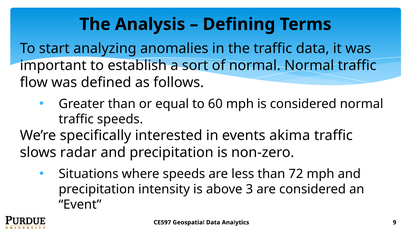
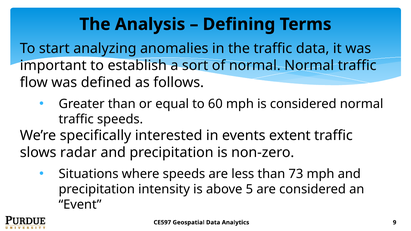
akima: akima -> extent (290, 136)
72: 72 -> 73 (296, 174)
3: 3 -> 5 (249, 189)
